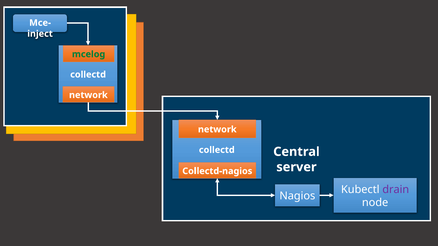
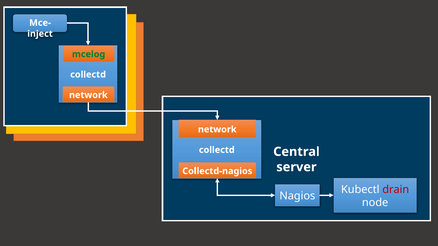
drain colour: purple -> red (396, 190)
